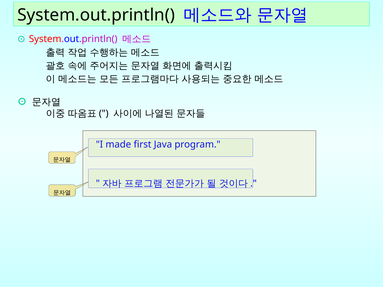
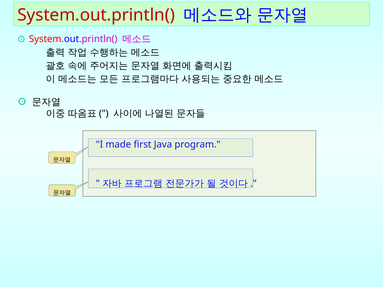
System.out.println( colour: black -> red (96, 15)
